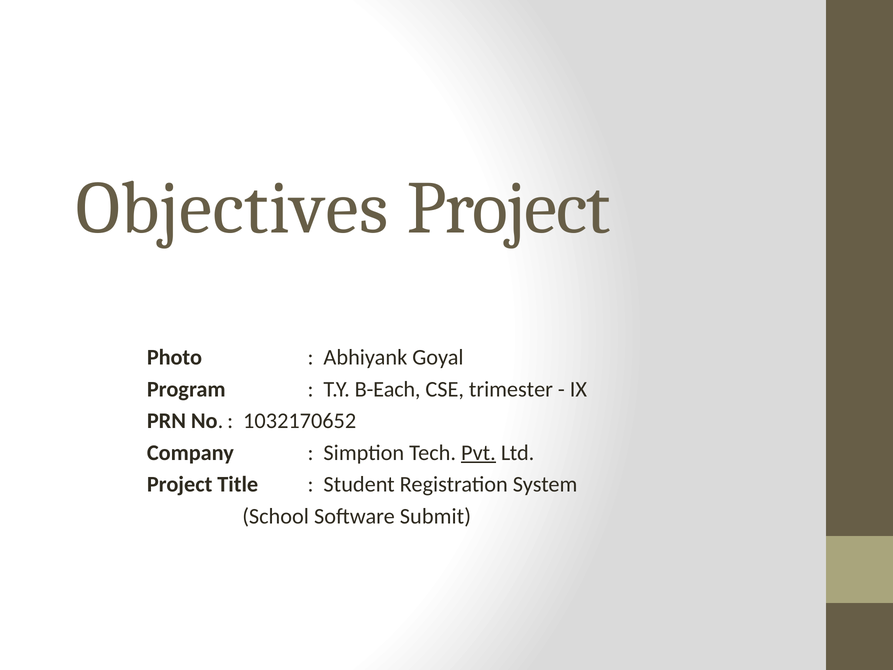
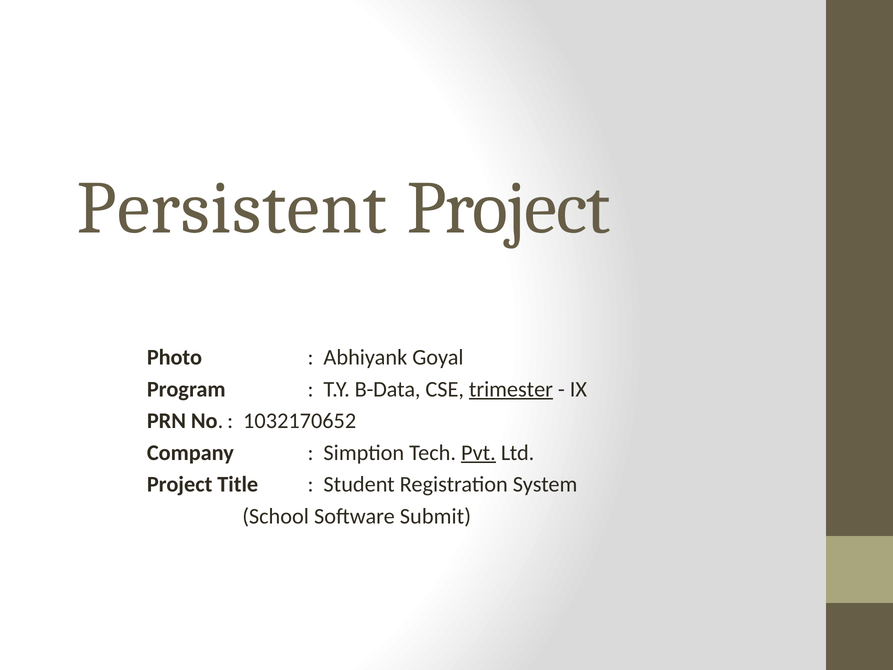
Objectives: Objectives -> Persistent (232, 208)
B-Each: B-Each -> B-Data (388, 389)
trimester underline: none -> present (511, 389)
